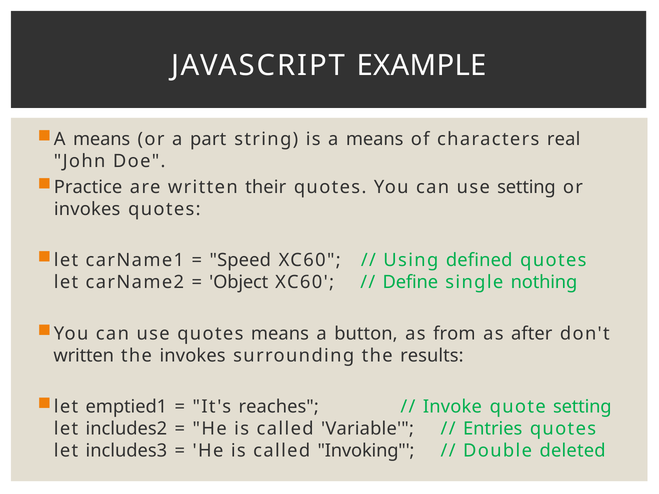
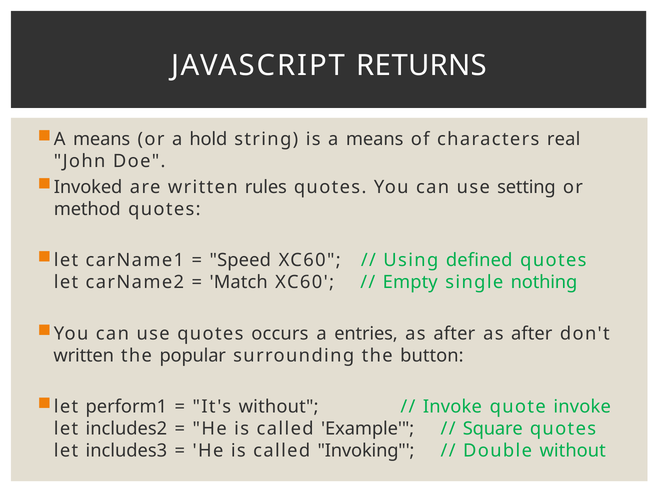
EXAMPLE: EXAMPLE -> RETURNS (422, 66)
part: part -> hold (208, 139)
Practice: Practice -> Invoked (88, 187)
their: their -> rules (266, 187)
invokes: invokes -> method (87, 209)
Object: Object -> Match (239, 282)
Define: Define -> Empty (410, 282)
quotes means: means -> occurs (280, 334)
button: button -> entries (366, 334)
from: from -> after (454, 334)
the invokes: invokes -> popular (193, 356)
results: results -> button (432, 356)
emptied1: emptied1 -> perform1 (126, 407)
It's reaches: reaches -> without (279, 407)
quote setting: setting -> invoke (582, 407)
Variable: Variable -> Example (368, 429)
Entries: Entries -> Square (493, 429)
Double deleted: deleted -> without (573, 451)
